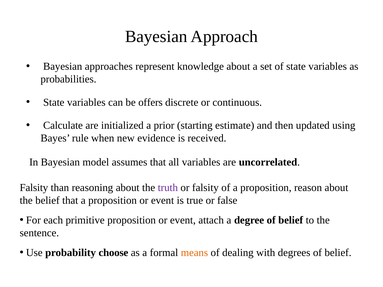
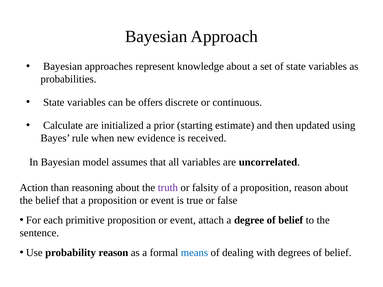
Falsity: Falsity -> Action (34, 188)
probability choose: choose -> reason (113, 253)
means colour: orange -> blue (194, 253)
